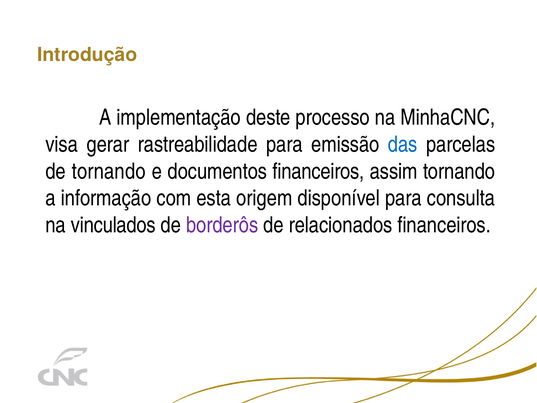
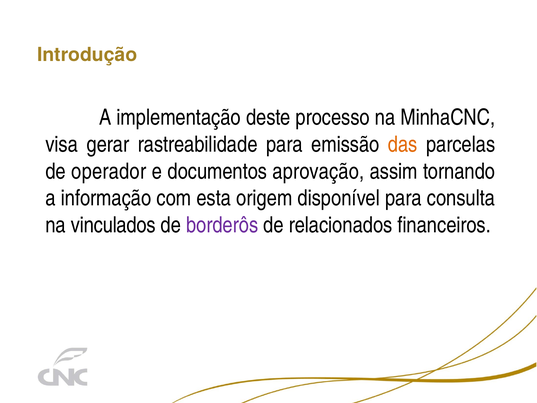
das colour: blue -> orange (403, 144)
de tornando: tornando -> operador (109, 171)
documentos financeiros: financeiros -> aprovação (318, 171)
